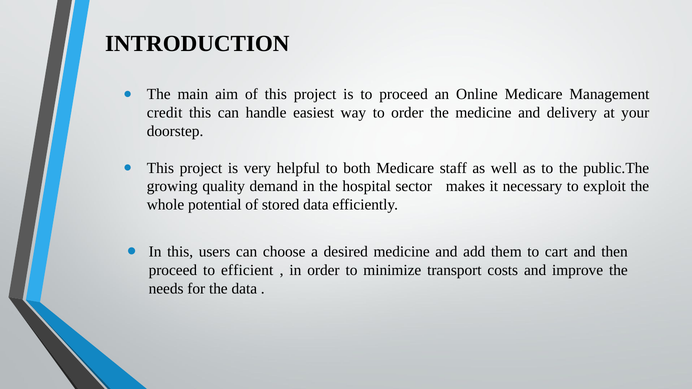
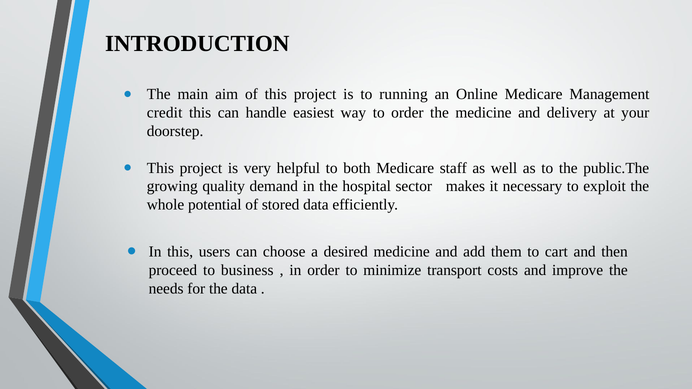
to proceed: proceed -> running (403, 94)
efficient: efficient -> business (247, 271)
